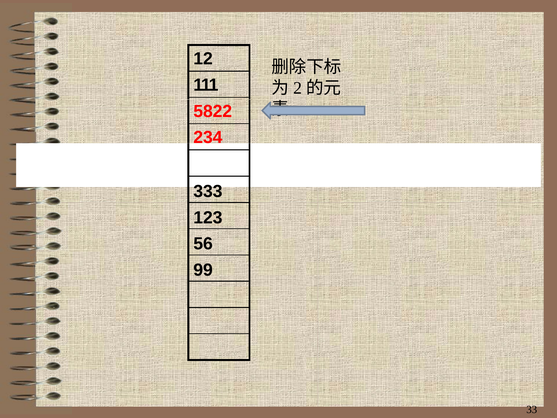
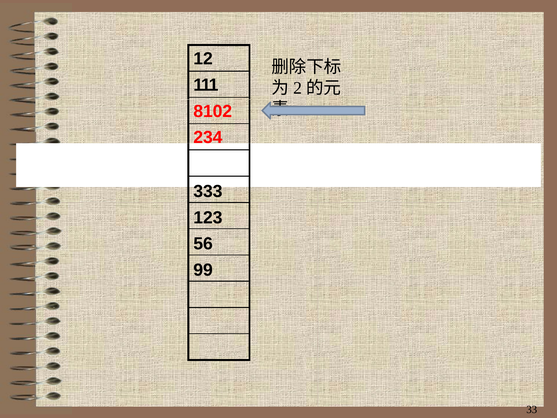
5822: 5822 -> 8102 (213, 111)
